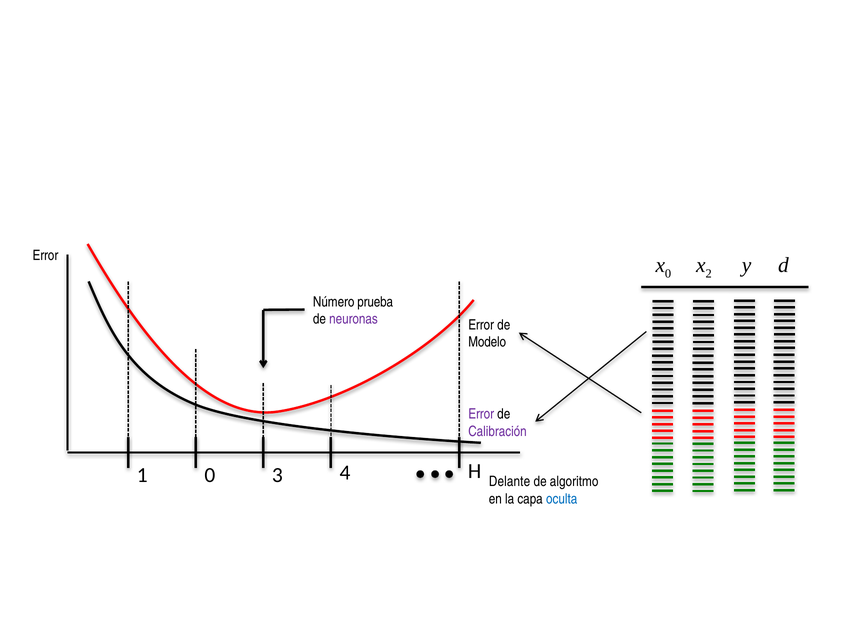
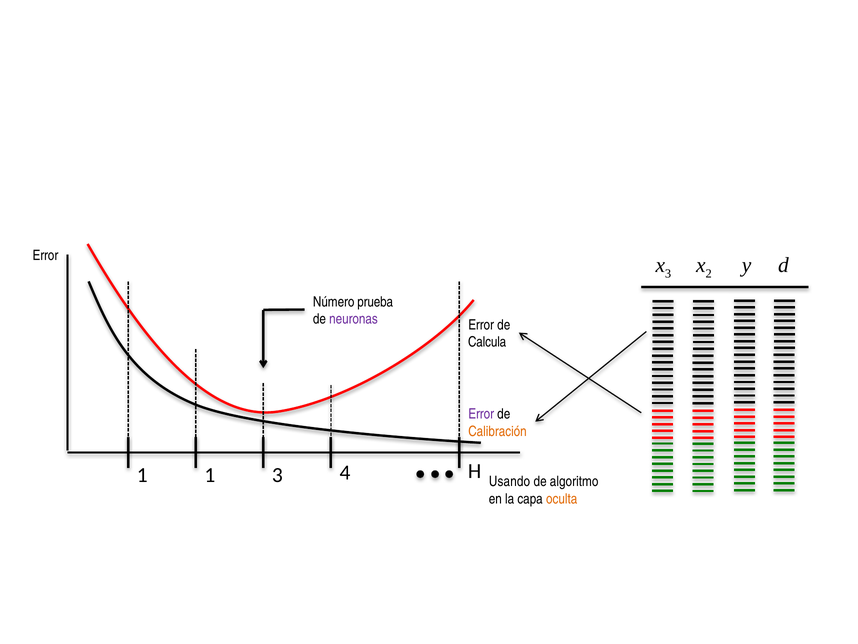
0: 0 -> 3 (668, 273)
Modelo: Modelo -> Calcula (487, 342)
Calibración colour: purple -> orange (498, 431)
1 0: 0 -> 1 (210, 475)
Delante: Delante -> Usando (510, 481)
oculta colour: blue -> orange (562, 499)
